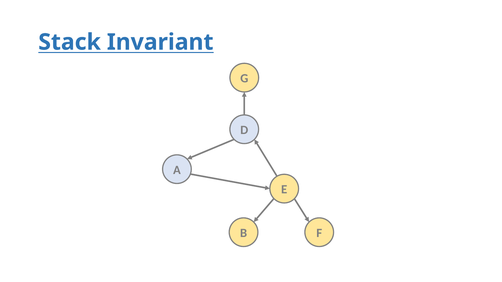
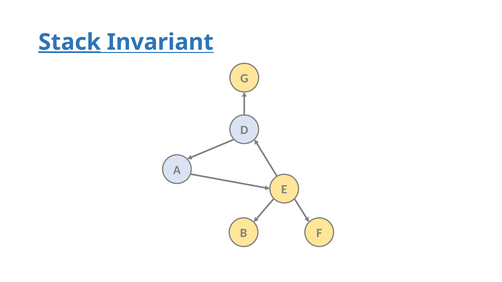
Stack underline: none -> present (70, 42)
